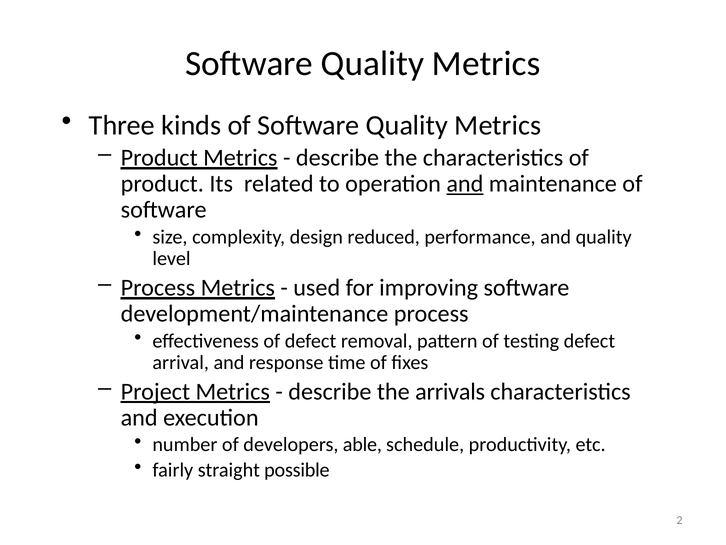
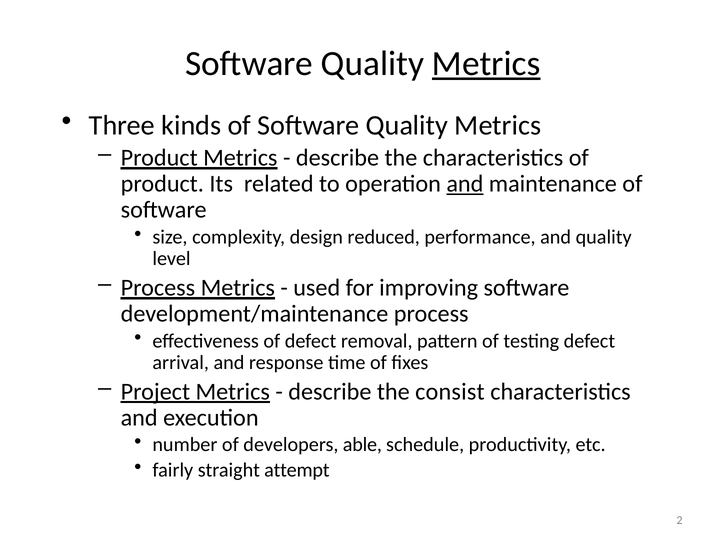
Metrics underline: none -> present (486, 64)
arrivals: arrivals -> consist (450, 391)
possible: possible -> attempt (297, 470)
